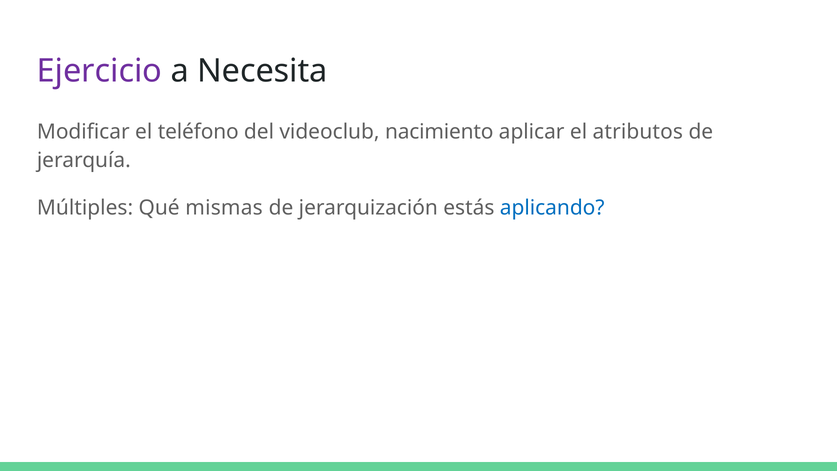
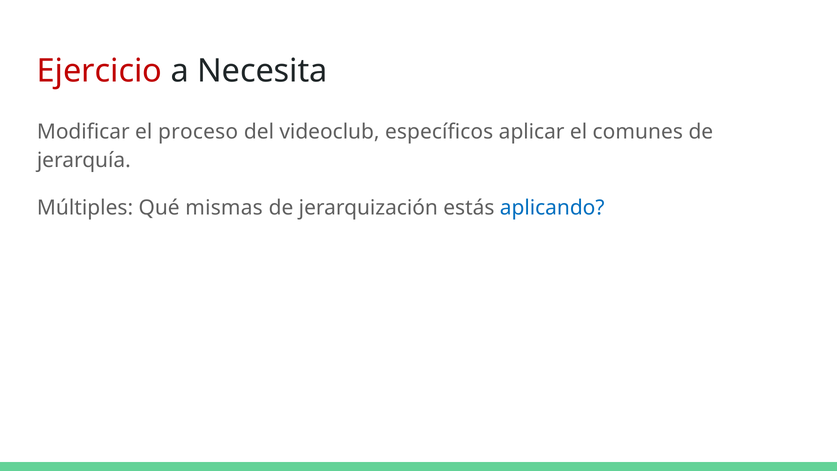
Ejercicio colour: purple -> red (100, 71)
teléfono: teléfono -> proceso (198, 132)
nacimiento: nacimiento -> específicos (439, 132)
atributos: atributos -> comunes (638, 132)
